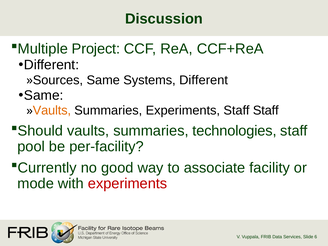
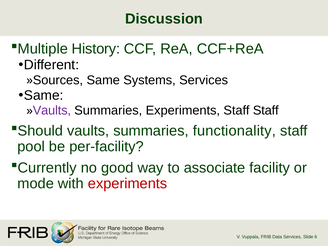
Project: Project -> History (96, 49)
Systems Different: Different -> Services (204, 80)
Vaults colour: orange -> purple (52, 111)
technologies: technologies -> functionality (234, 131)
